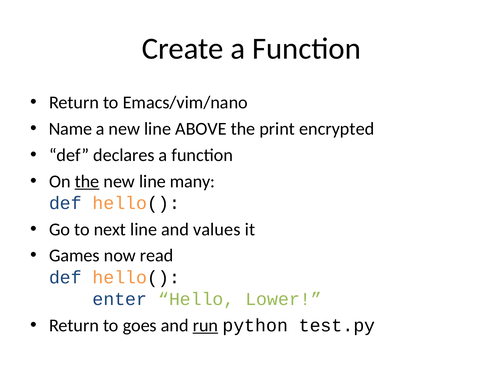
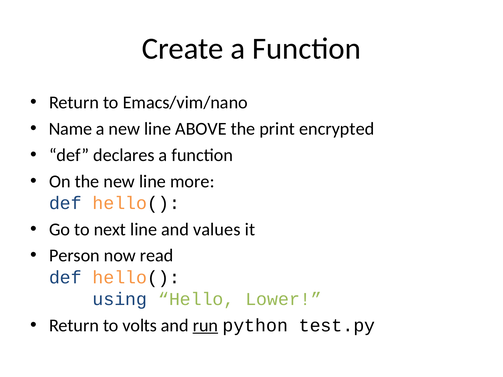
the underline: present -> none (87, 181)
many: many -> more (192, 181)
Games: Games -> Person (74, 256)
enter: enter -> using (120, 299)
goes: goes -> volts (140, 326)
